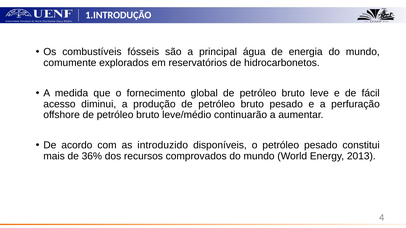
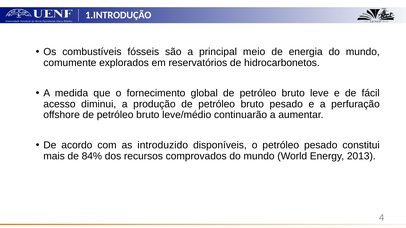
água: água -> meio (254, 52)
36%: 36% -> 84% (92, 156)
